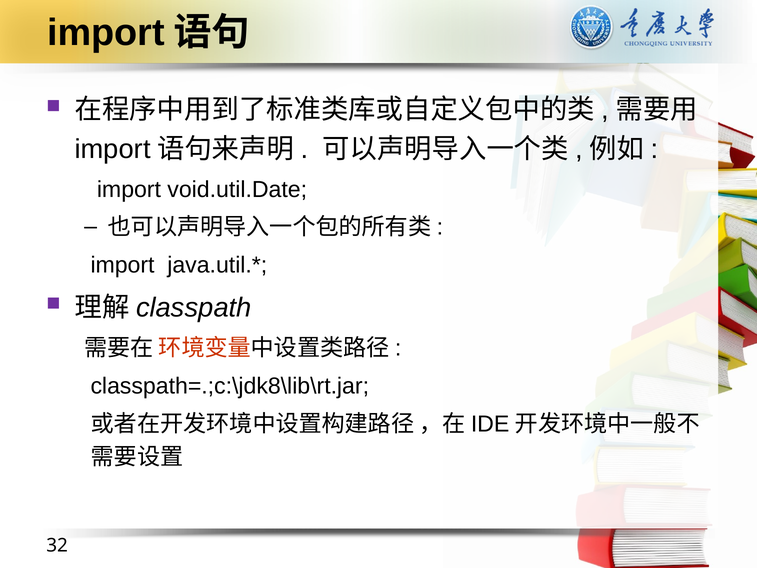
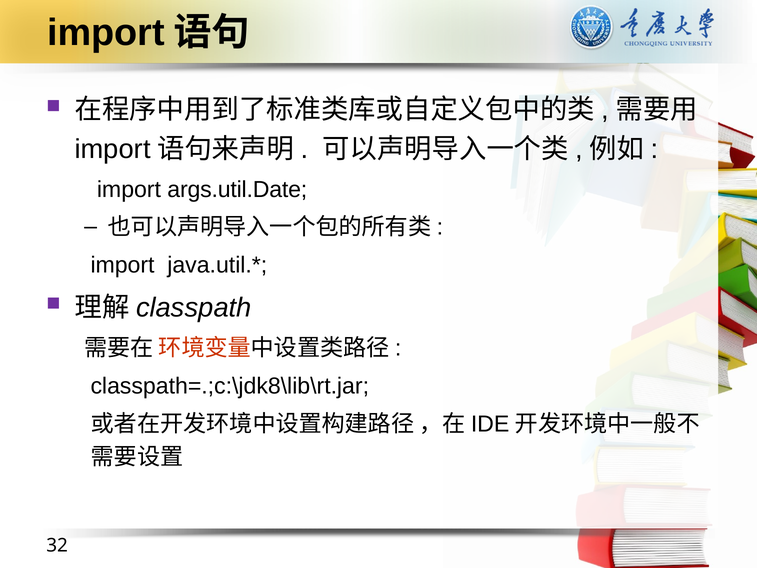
void.util.Date: void.util.Date -> args.util.Date (237, 189)
